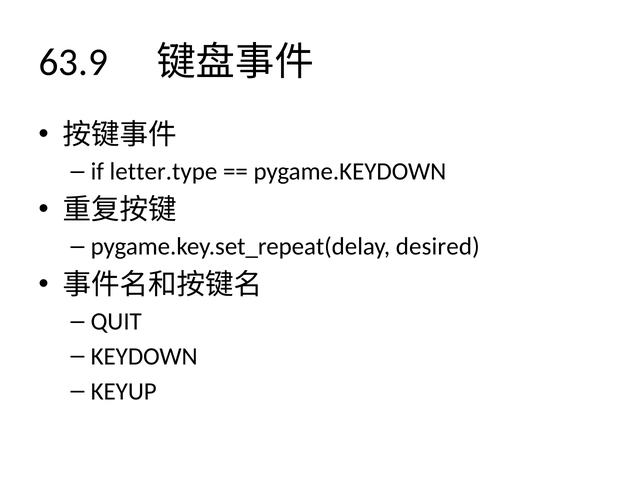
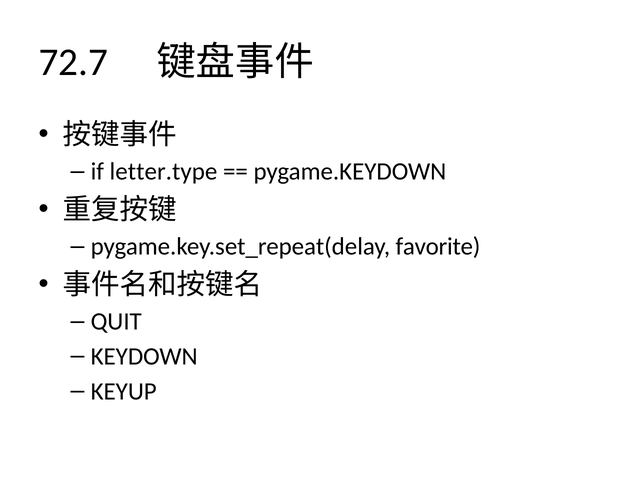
63.9: 63.9 -> 72.7 (73, 62)
desired: desired -> favorite (438, 246)
